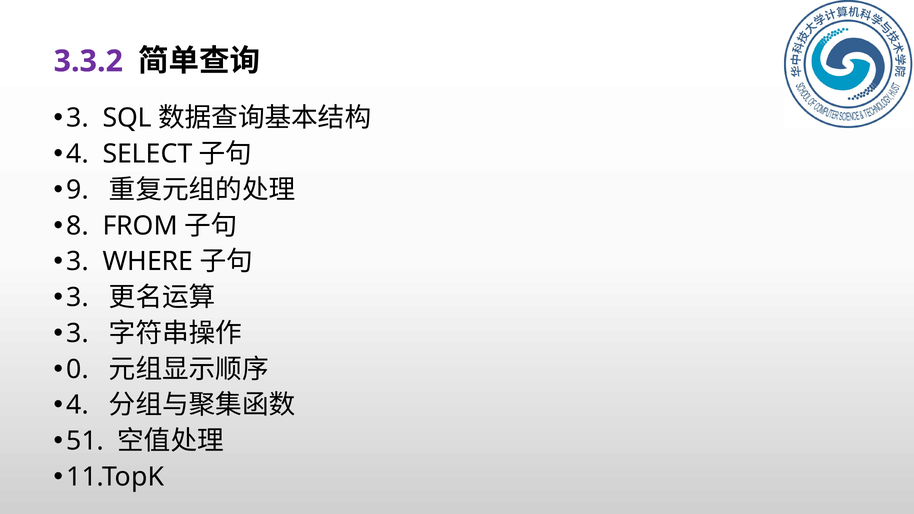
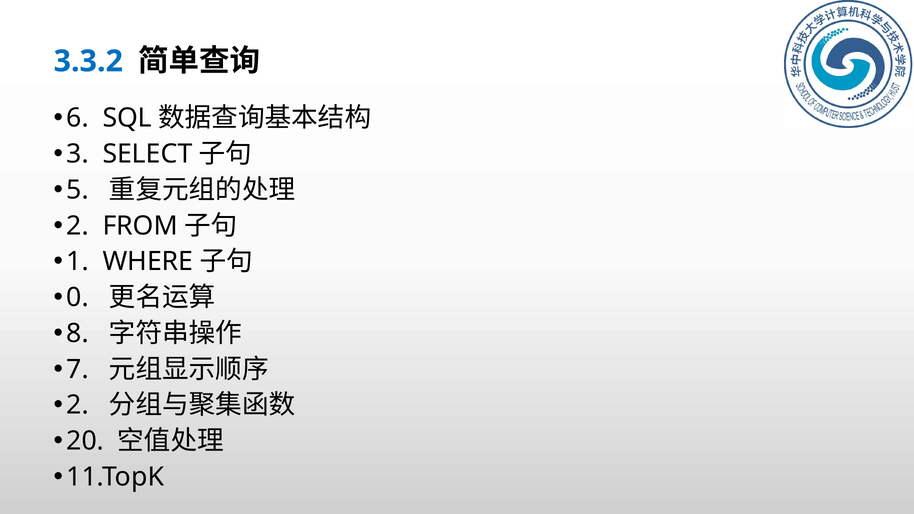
3.3.2 colour: purple -> blue (88, 61)
3: 3 -> 6 (78, 118)
4: 4 -> 3 (78, 154)
9: 9 -> 5 (78, 190)
8: 8 -> 2 (78, 226)
3: 3 -> 1 (78, 262)
3: 3 -> 0 (78, 298)
3: 3 -> 8 (78, 333)
0: 0 -> 7 (78, 369)
4: 4 -> 2 (78, 405)
51: 51 -> 20 (85, 441)
